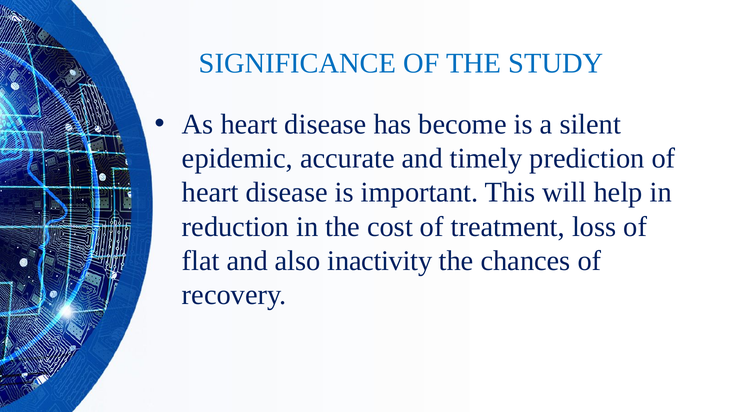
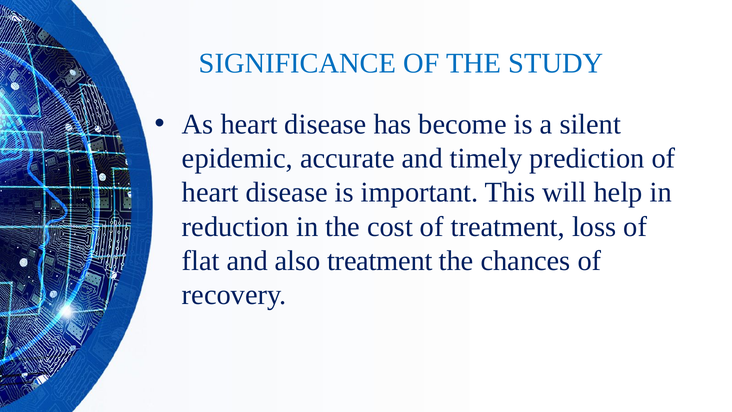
also inactivity: inactivity -> treatment (380, 261)
